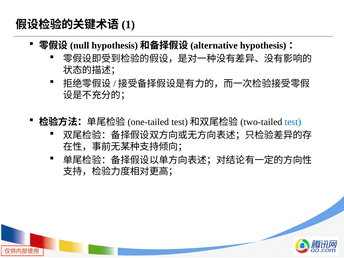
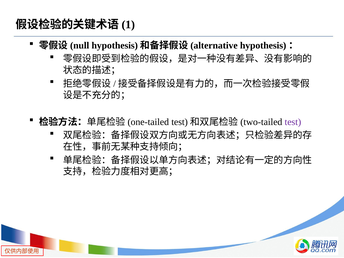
test colour: blue -> purple (293, 122)
